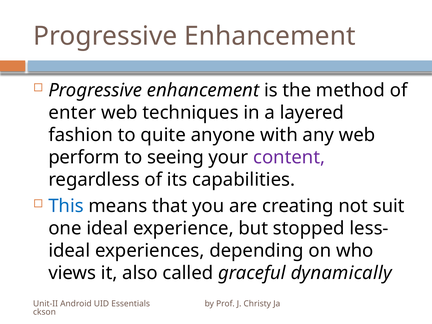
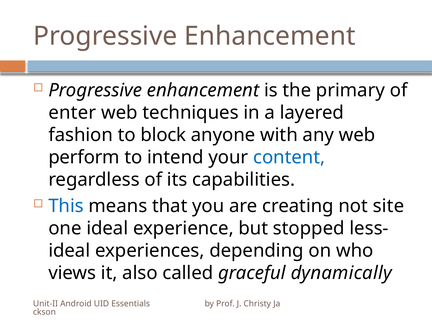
method: method -> primary (350, 90)
quite: quite -> block (163, 135)
seeing: seeing -> intend (175, 157)
content colour: purple -> blue (289, 157)
suit: suit -> site (389, 206)
